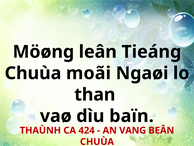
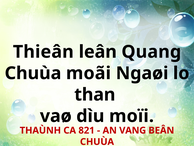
Möøng: Möøng -> Thieân (43, 52)
Tieáng: Tieáng -> Quang (151, 52)
baïn: baïn -> moïi (132, 116)
424: 424 -> 821 (87, 130)
